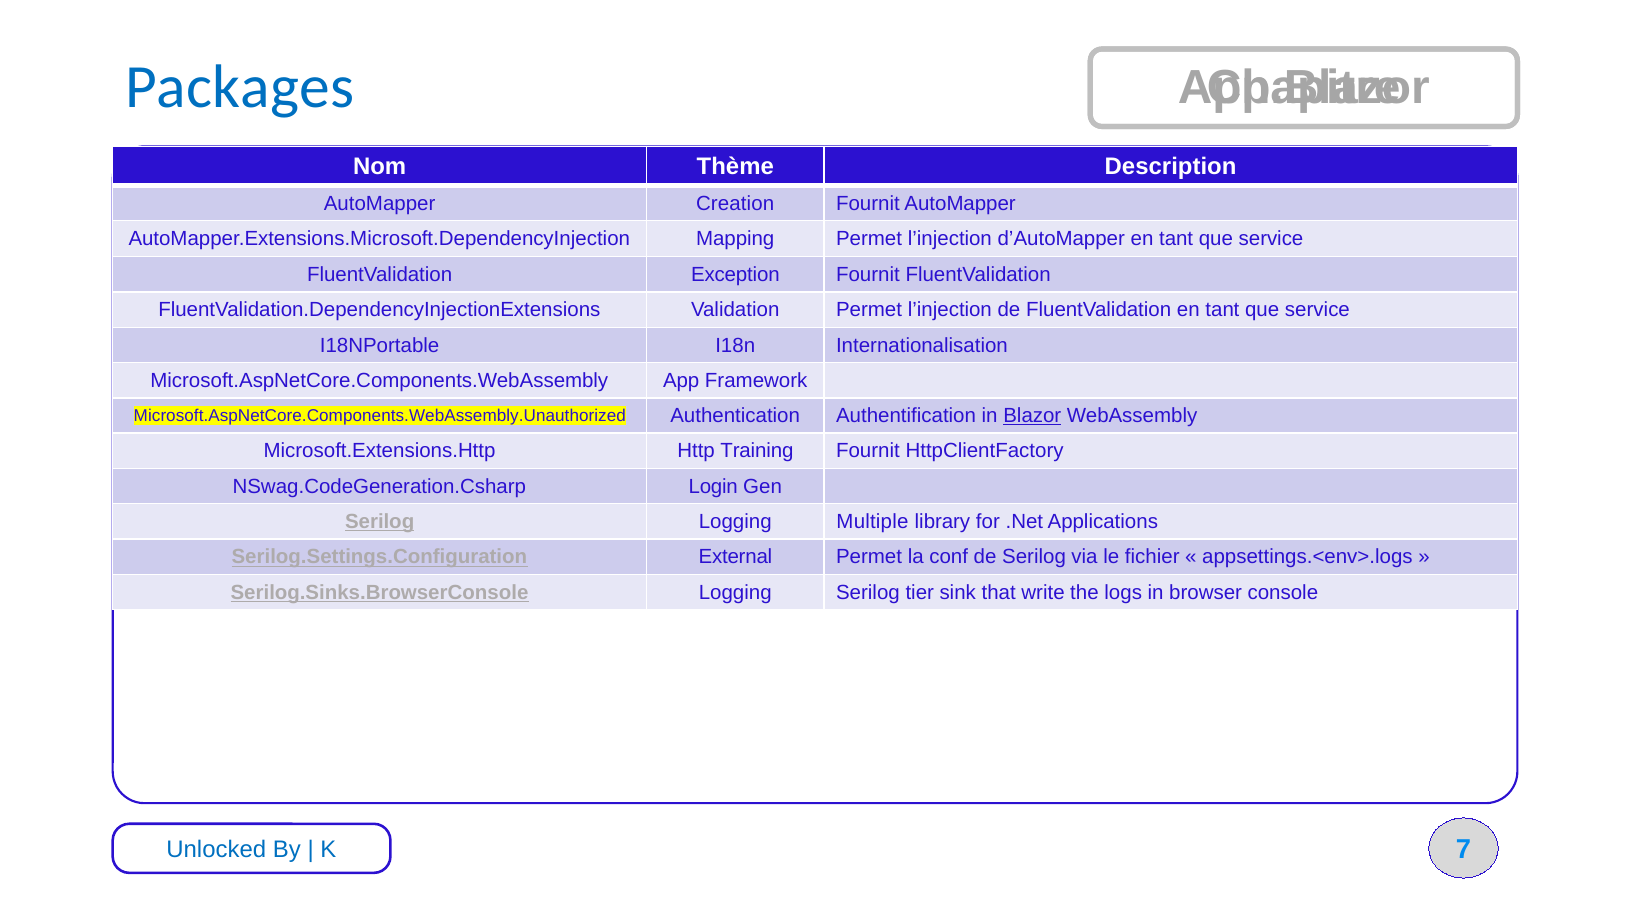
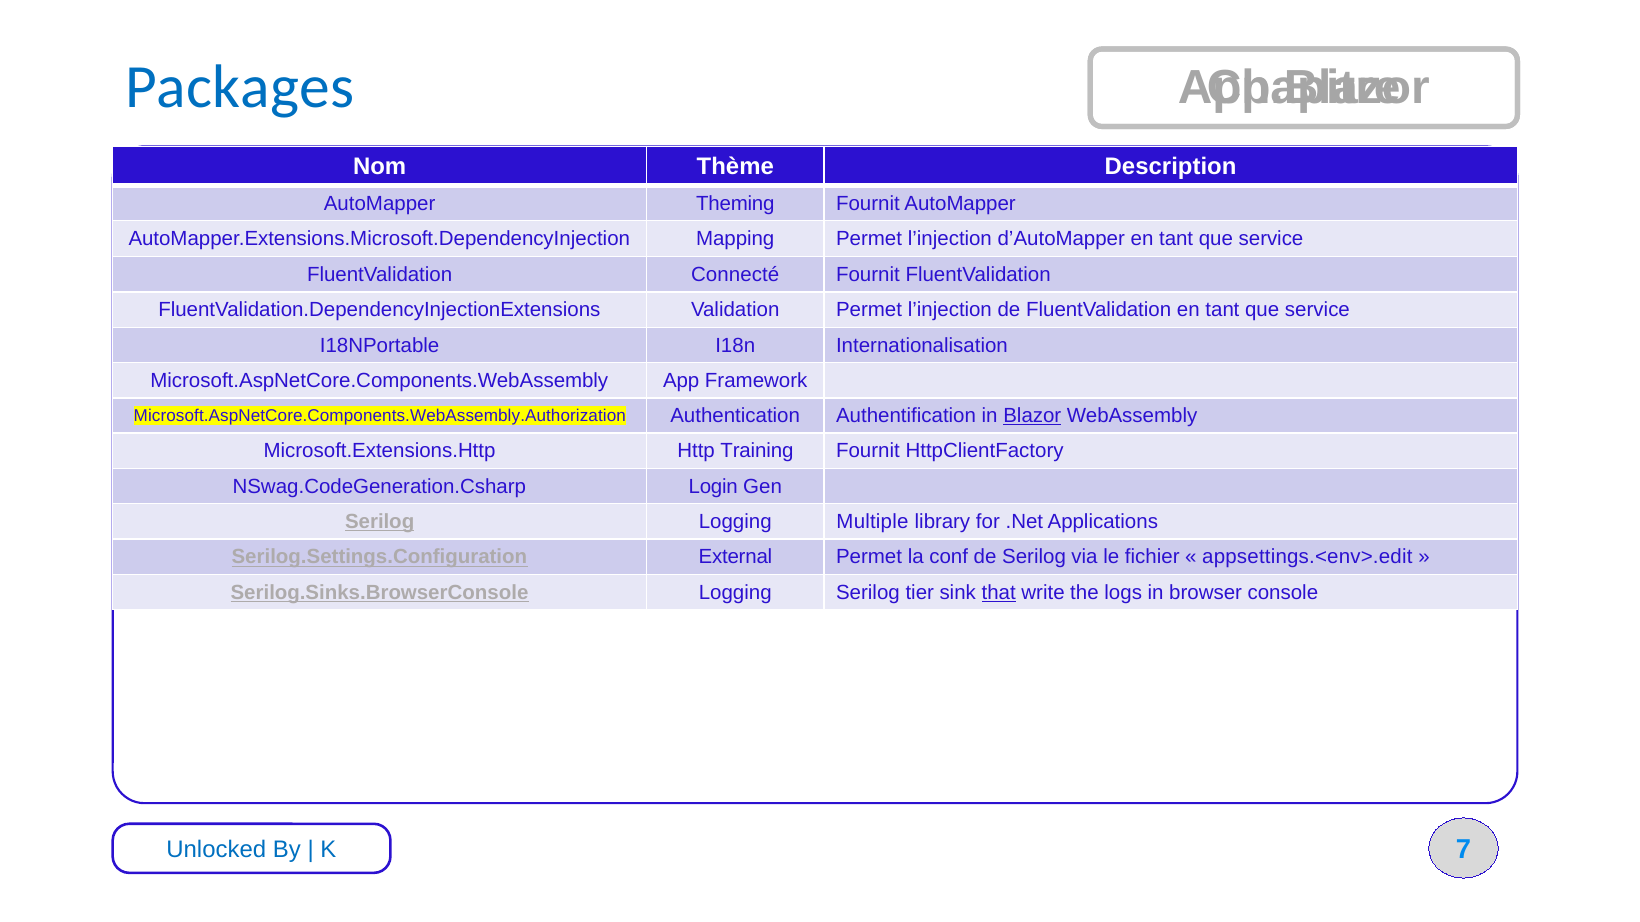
Creation: Creation -> Theming (735, 204)
Exception: Exception -> Connecté (735, 275)
Microsoft.AspNetCore.Components.WebAssembly.Unauthorized: Microsoft.AspNetCore.Components.WebAssembly.Unauthorized -> Microsoft.AspNetCore.Components.WebAssembly.Authorization (380, 416)
appsettings.<env>.logs: appsettings.<env>.logs -> appsettings.<env>.edit (1307, 557)
that underline: none -> present (999, 593)
